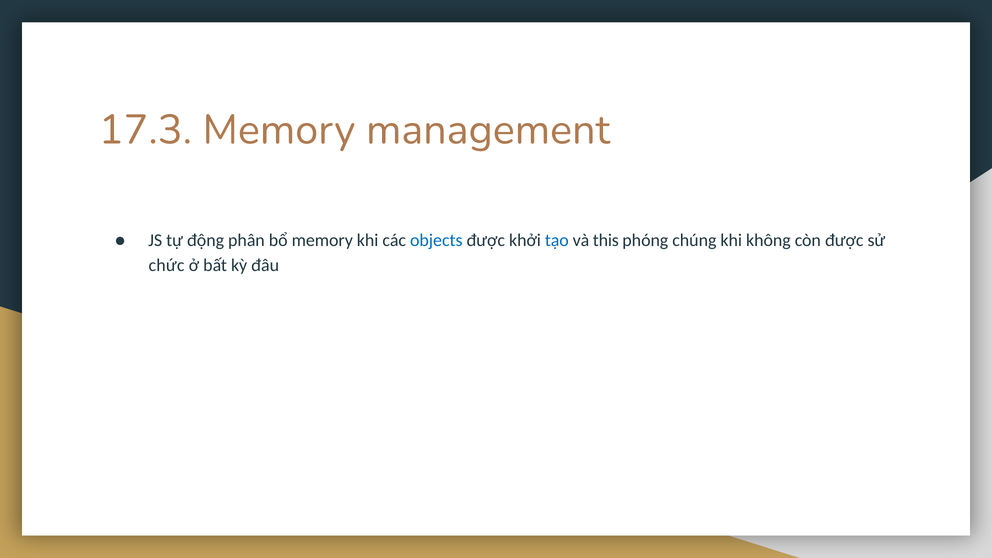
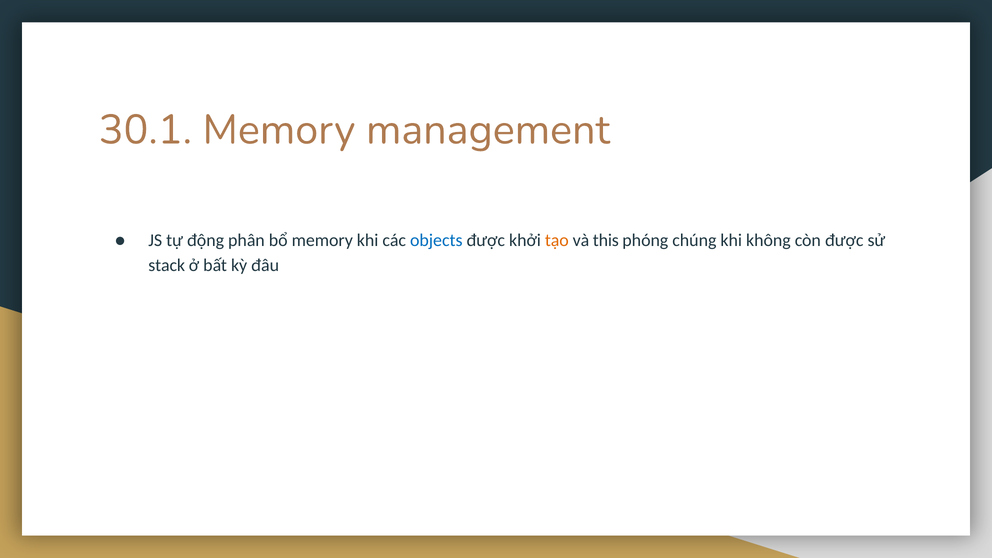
17.3: 17.3 -> 30.1 (145, 130)
tạo colour: blue -> orange (557, 240)
chức: chức -> stack (167, 265)
